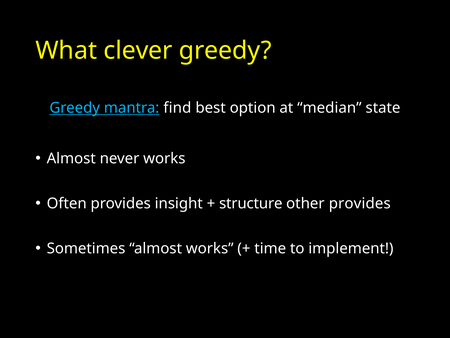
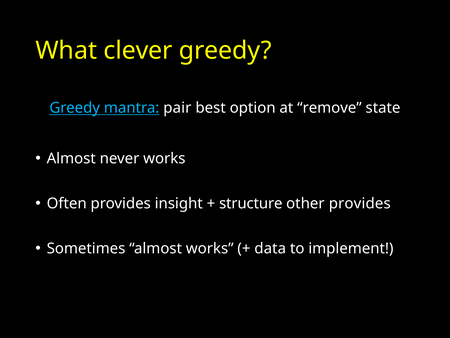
find: find -> pair (177, 108)
median: median -> remove (329, 108)
time: time -> data (270, 248)
